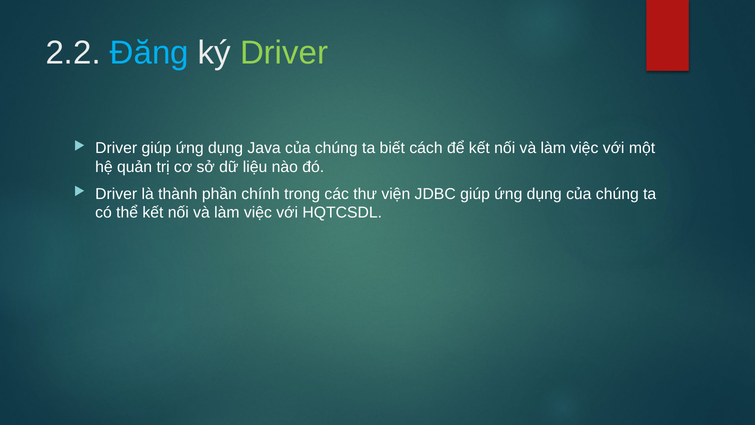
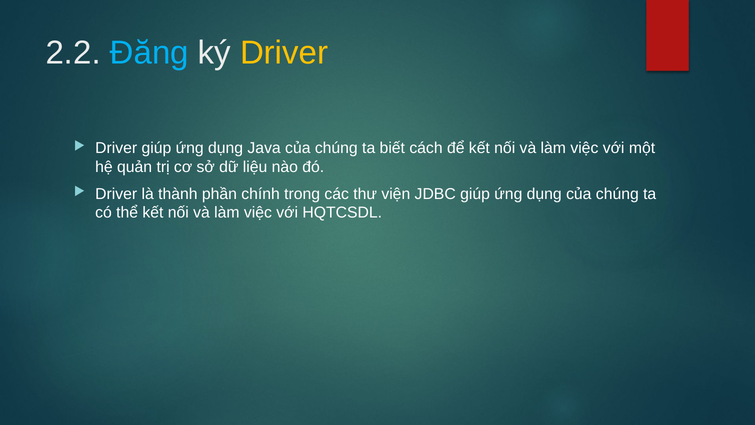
Driver colour: light green -> yellow (284, 53)
